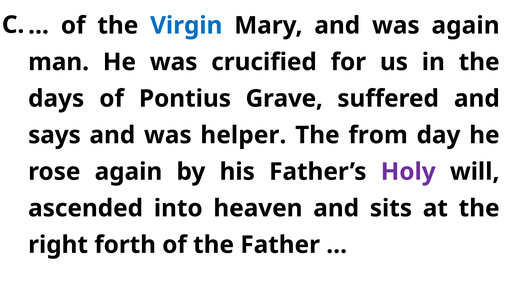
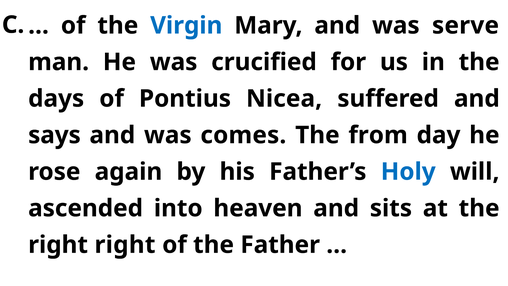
was again: again -> serve (465, 25)
Grave: Grave -> Nicea (284, 99)
helper: helper -> comes (243, 135)
Holy colour: purple -> blue (408, 172)
right forth: forth -> right (125, 245)
